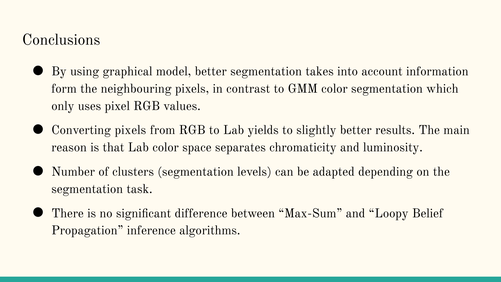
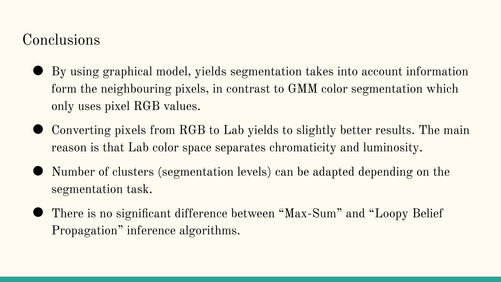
model better: better -> yields (211, 71)
